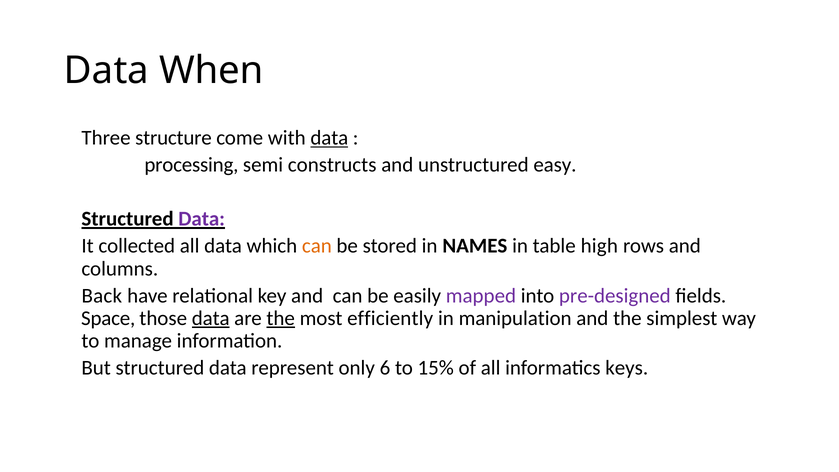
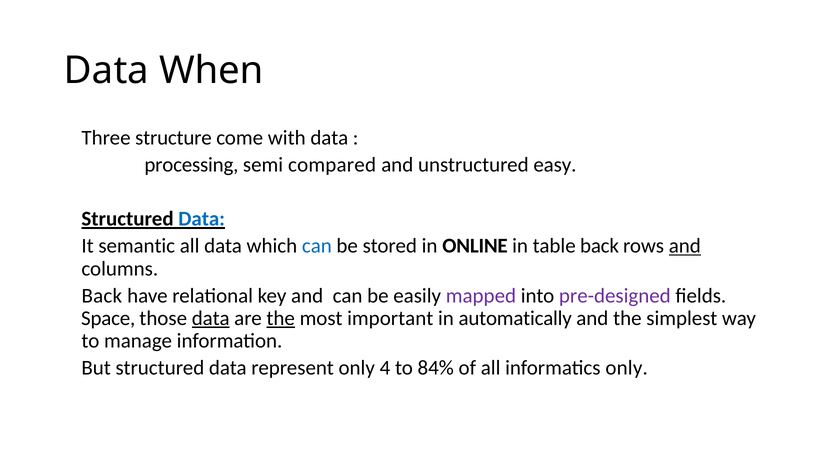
data underline: present -> none (329, 138)
constructs: constructs -> compared (332, 165)
Data colour: purple -> blue (202, 219)
collected: collected -> semantic (137, 246)
can colour: orange -> blue (317, 246)
NAMES: NAMES -> ONLINE (475, 246)
table high: high -> back (600, 246)
and underline: none -> present (685, 246)
efficiently: efficiently -> important (390, 318)
manipulation: manipulation -> automatically (515, 318)
6: 6 -> 4 (385, 368)
15%: 15% -> 84% (436, 368)
informatics keys: keys -> only (627, 368)
